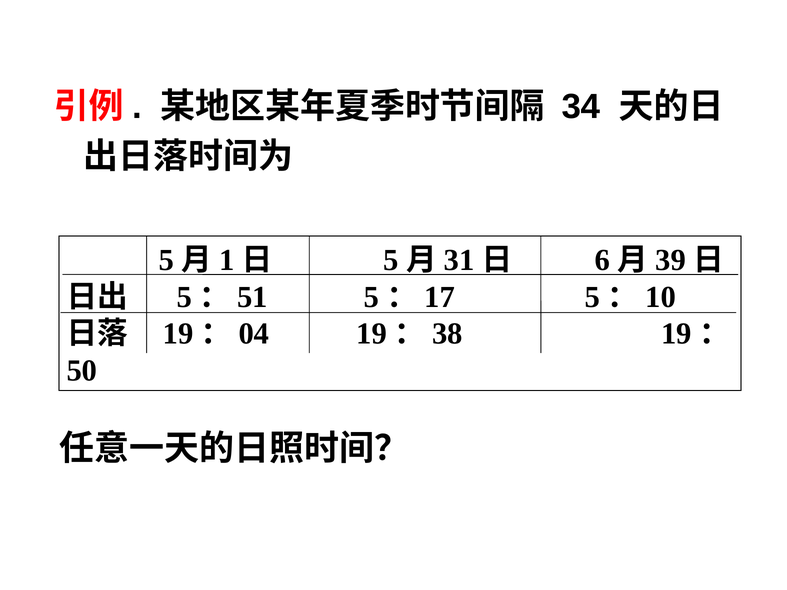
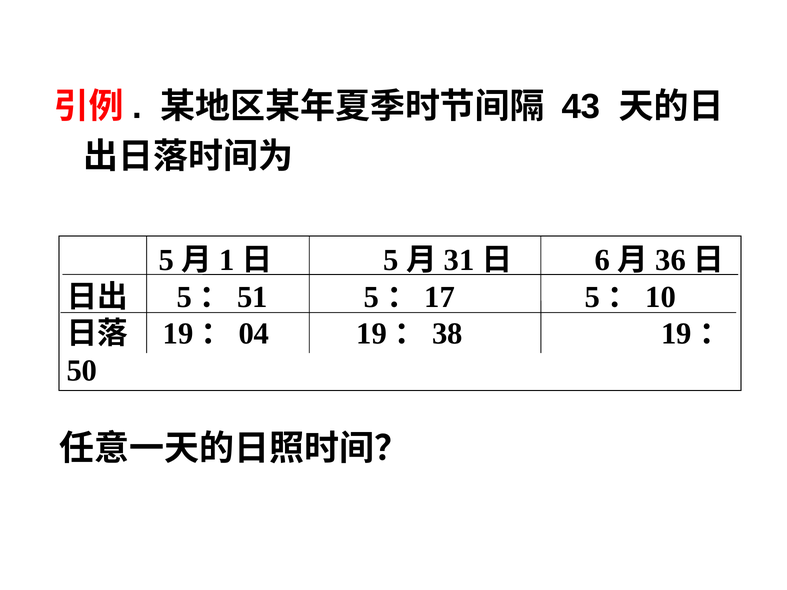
34: 34 -> 43 (581, 107)
39: 39 -> 36 (671, 260)
